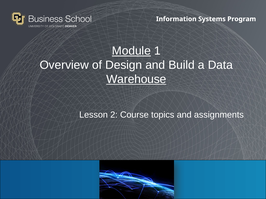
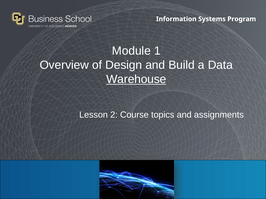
Module underline: present -> none (131, 51)
